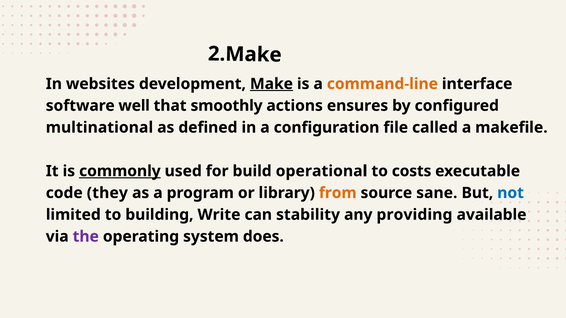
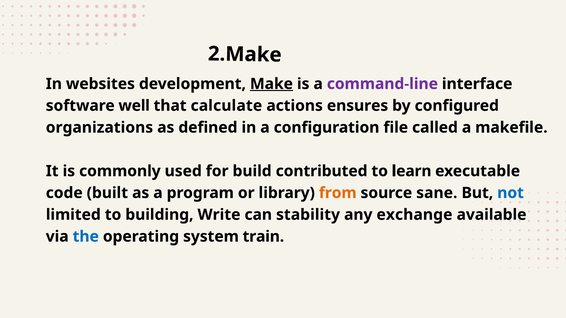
command-line colour: orange -> purple (382, 84)
smoothly: smoothly -> calculate (226, 106)
multinational: multinational -> organizations (99, 128)
commonly underline: present -> none (120, 171)
operational: operational -> contributed (322, 171)
costs: costs -> learn (412, 171)
they: they -> built (107, 193)
providing: providing -> exchange (414, 215)
the colour: purple -> blue (86, 237)
does: does -> train (263, 237)
